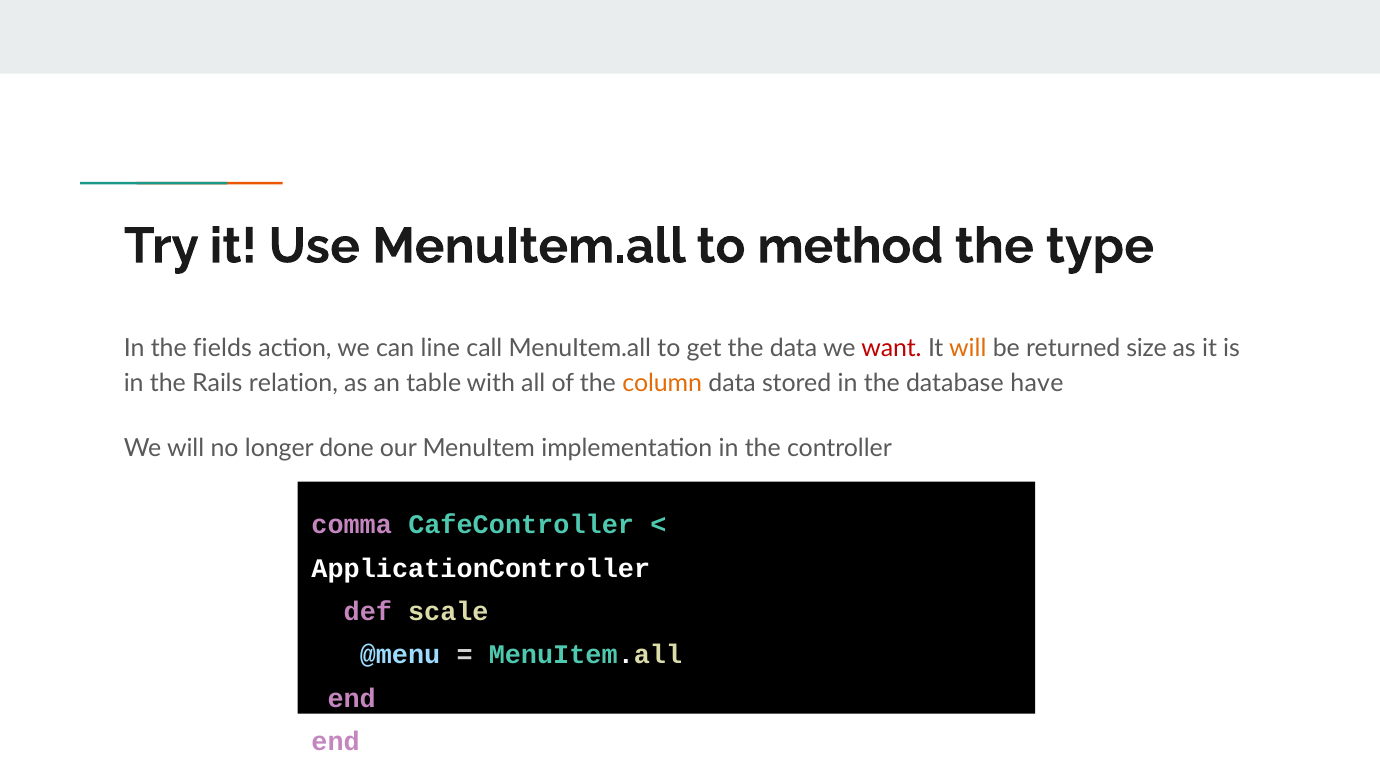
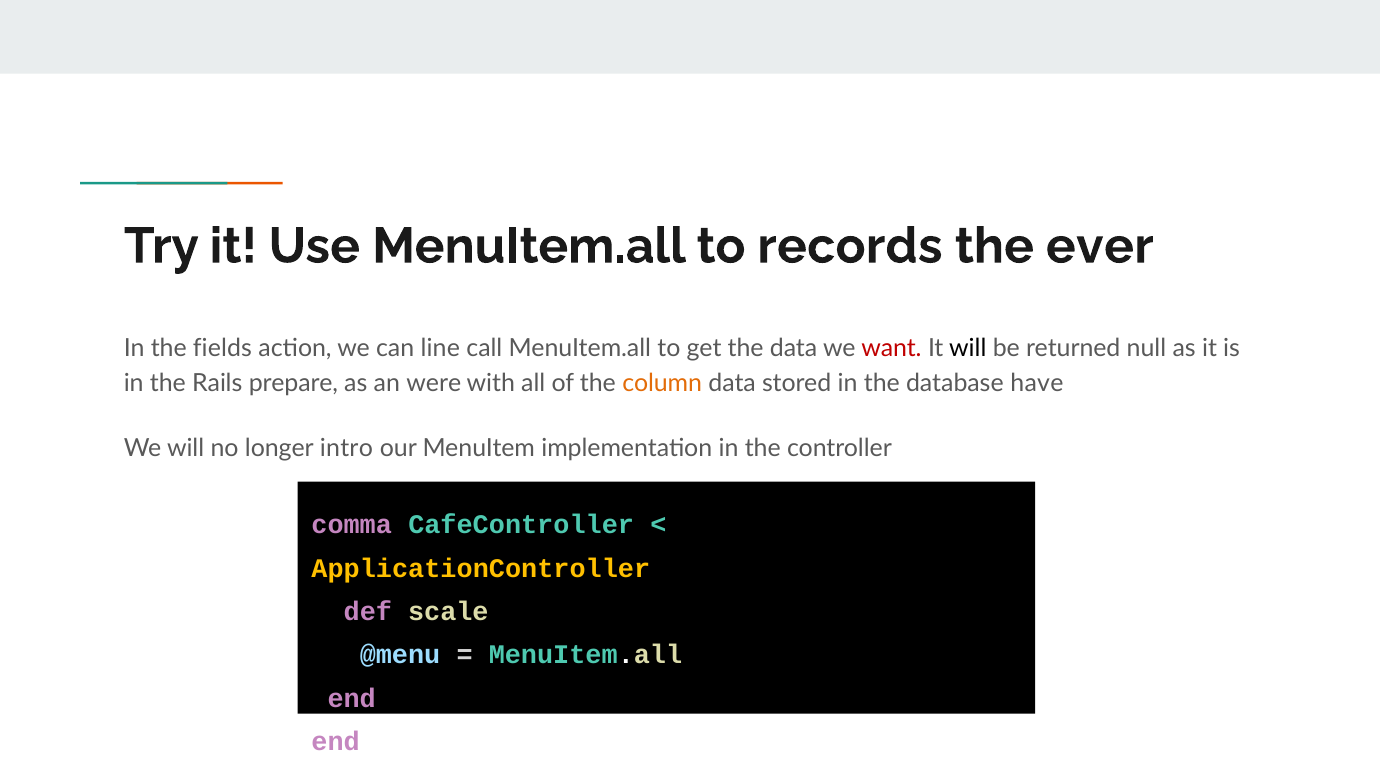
method: method -> records (850, 246)
type: type -> ever (1100, 246)
will colour: orange -> black (968, 349)
size: size -> null (1146, 349)
relation: relation -> prepare (293, 383)
table: table -> were (434, 383)
done: done -> intro (346, 448)
ApplicationController colour: white -> yellow (481, 568)
